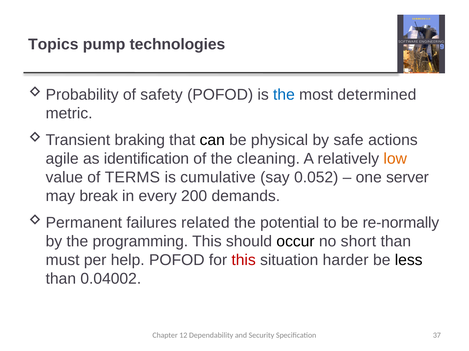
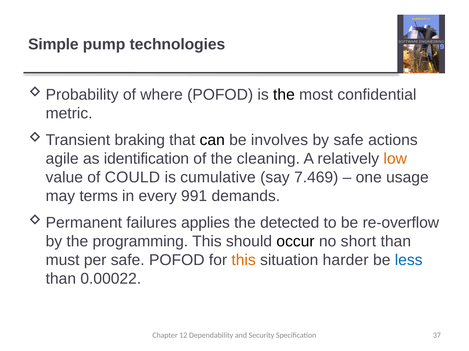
Topics: Topics -> Simple (53, 44)
safety: safety -> where (162, 95)
the colour: blue -> black (284, 95)
determined: determined -> confidential (377, 95)
physical: physical -> involves (280, 140)
TERMS: TERMS -> COULD (132, 178)
0.052: 0.052 -> 7.469 (316, 178)
server: server -> usage (407, 178)
break: break -> terms (99, 196)
200: 200 -> 991 (194, 196)
related: related -> applies (206, 223)
potential: potential -> detected (290, 223)
re-normally: re-normally -> re-overflow (401, 223)
per help: help -> safe (128, 261)
this colour: red -> orange (244, 261)
less colour: black -> blue (409, 261)
0.04002: 0.04002 -> 0.00022 (111, 279)
